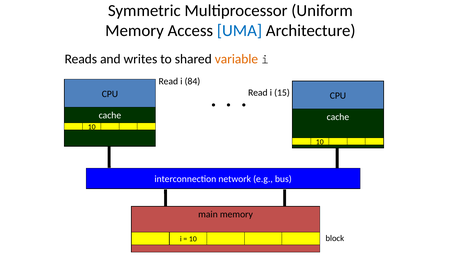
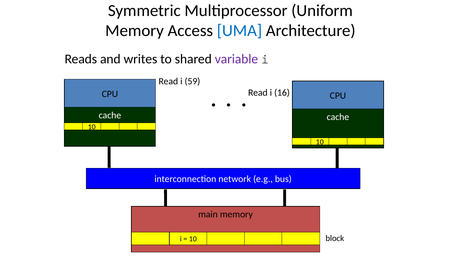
variable colour: orange -> purple (236, 59)
84: 84 -> 59 (192, 82)
15: 15 -> 16 (282, 93)
